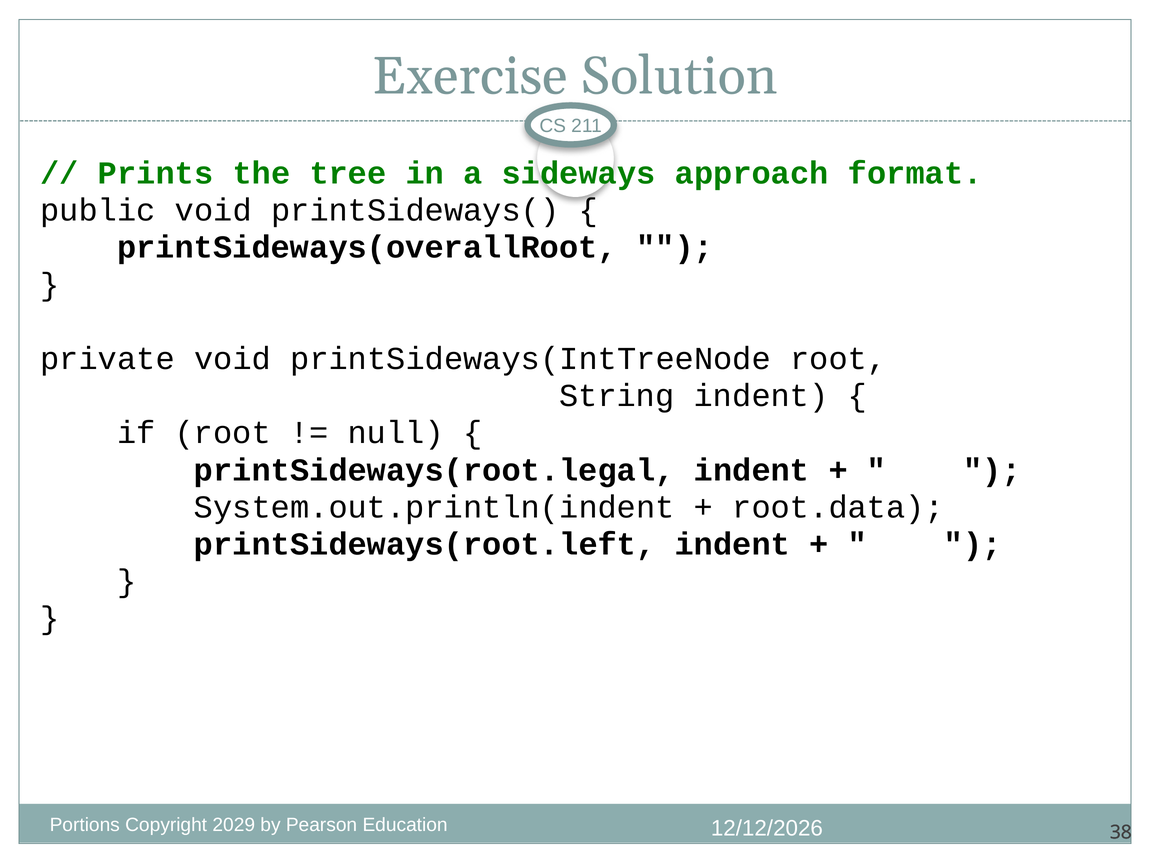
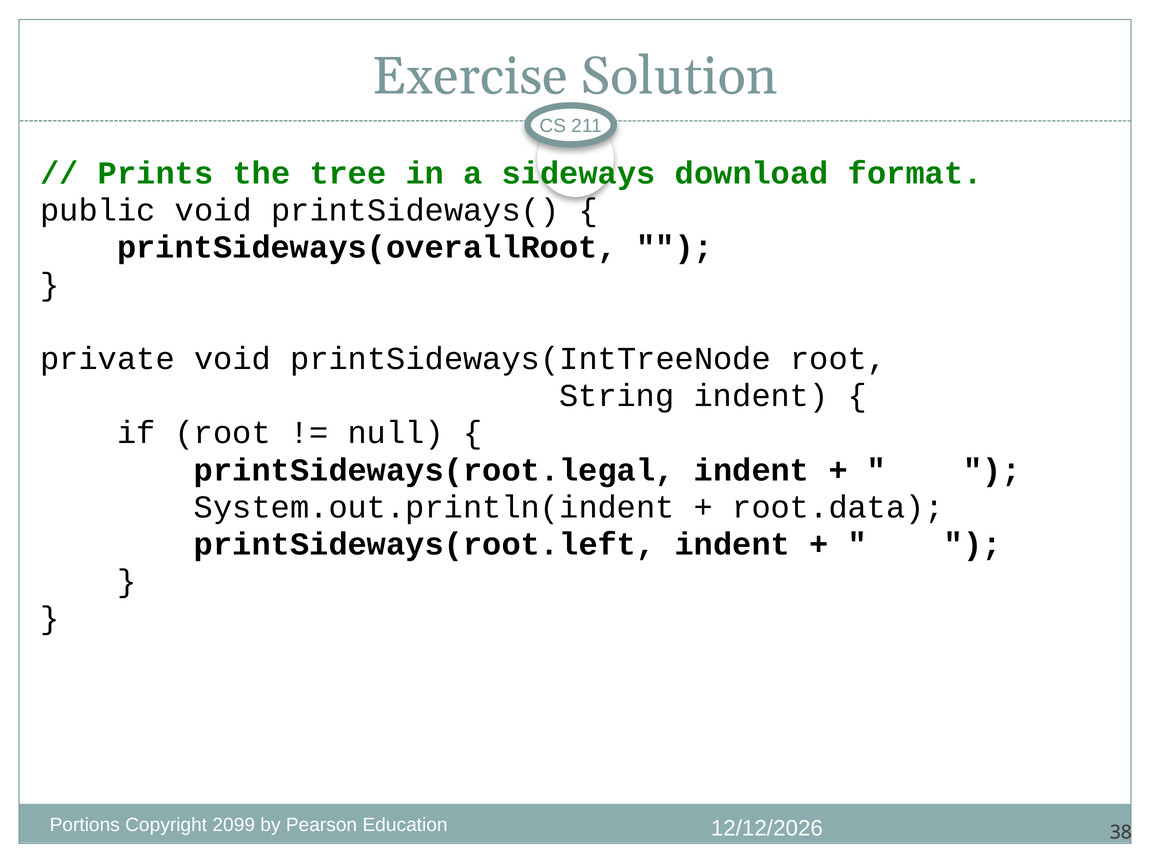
approach: approach -> download (752, 173)
2029: 2029 -> 2099 (234, 825)
